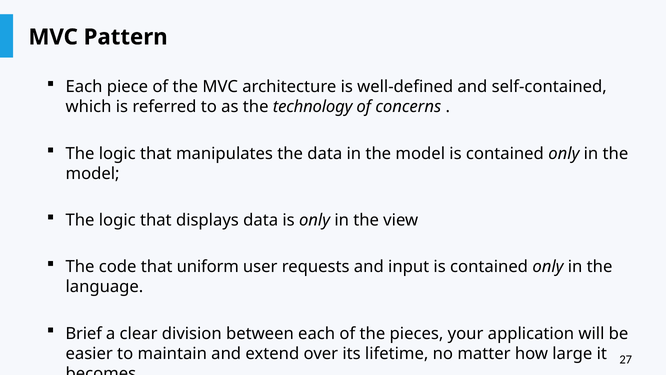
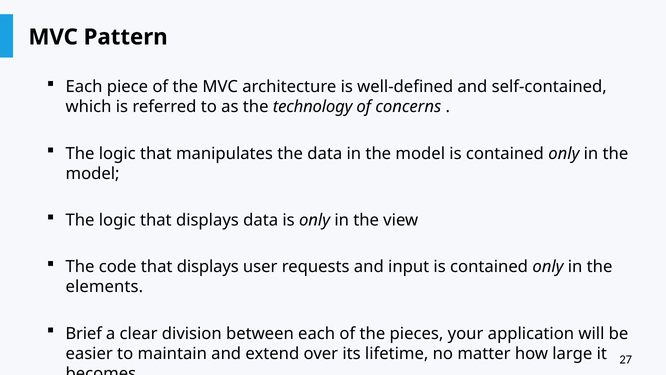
code that uniform: uniform -> displays (208, 267)
language: language -> elements (104, 287)
